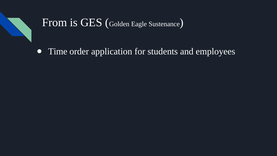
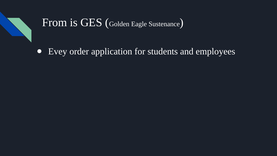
Time: Time -> Evey (58, 51)
